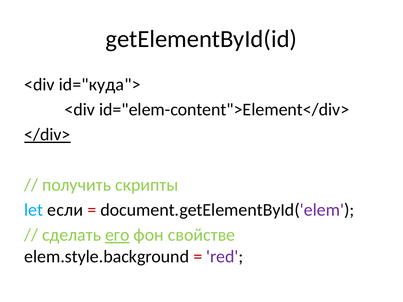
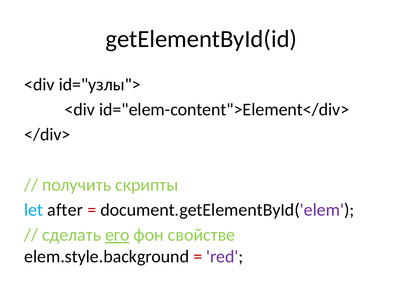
id="куда">: id="куда"> -> id="узлы"> (100, 85)
</div> underline: present -> none (47, 135)
если: если -> after (65, 210)
